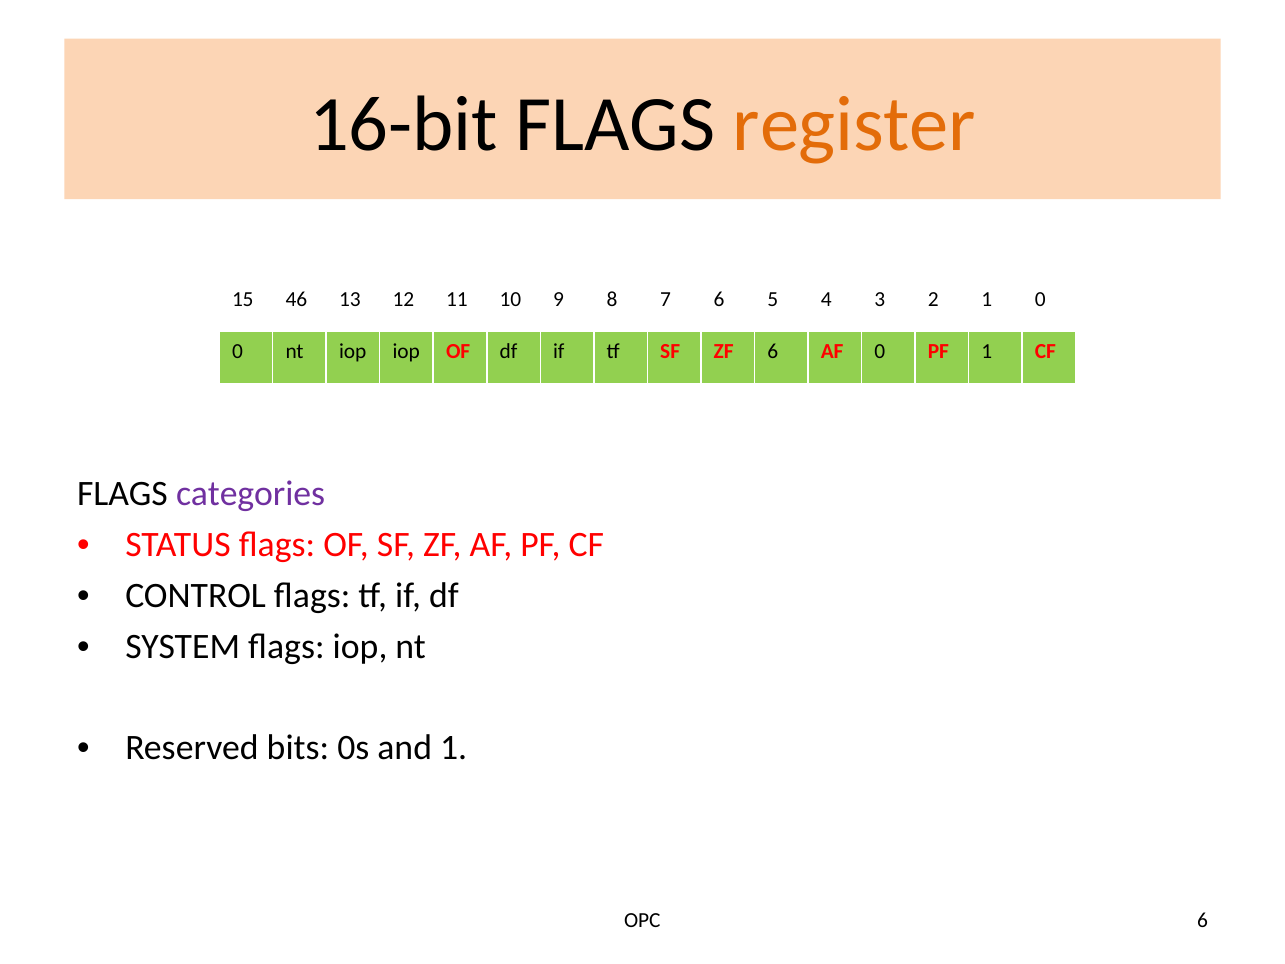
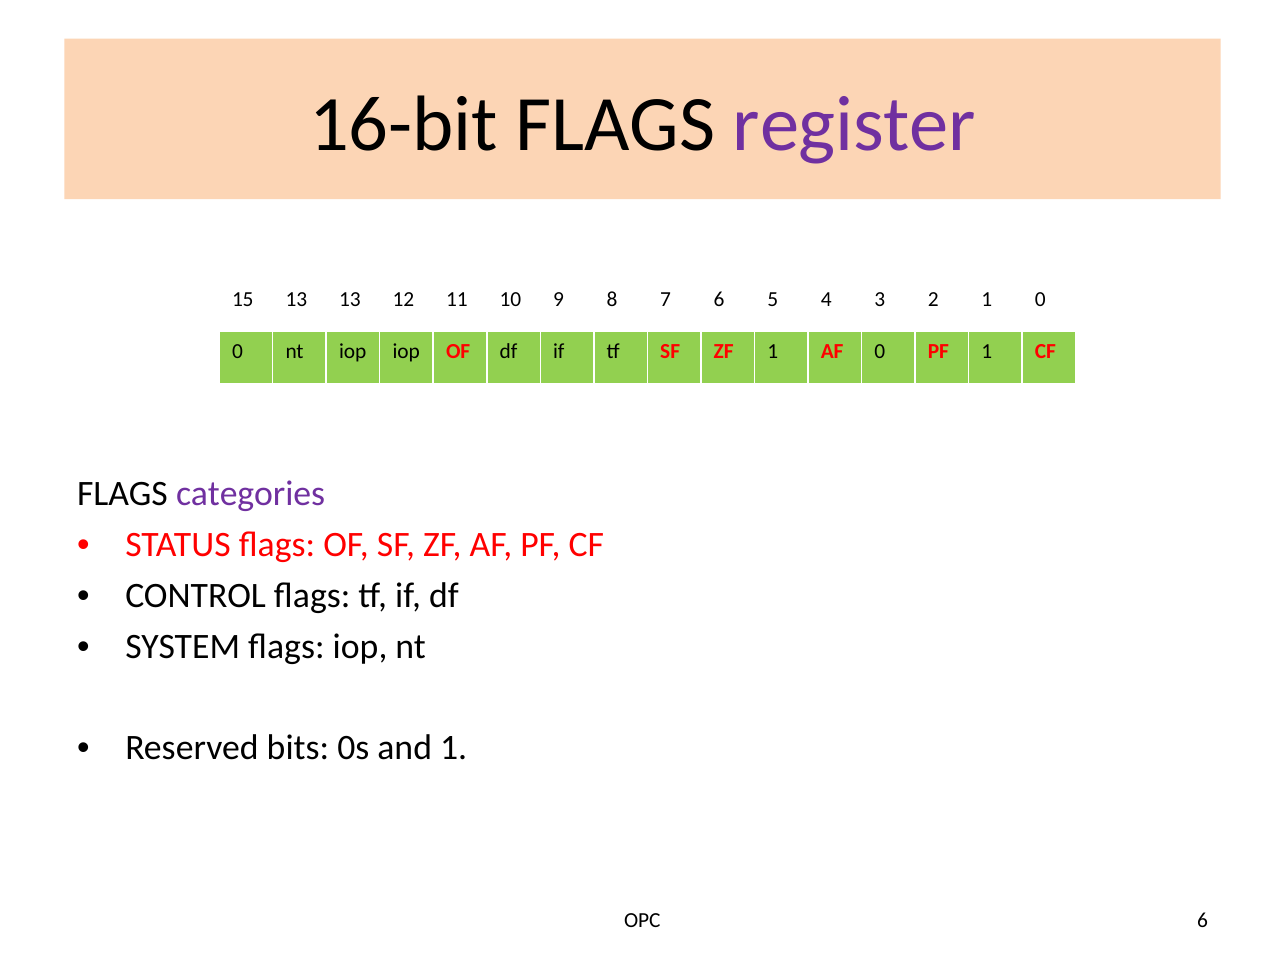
register colour: orange -> purple (854, 124)
15 46: 46 -> 13 (296, 299)
ZF 6: 6 -> 1 (773, 351)
